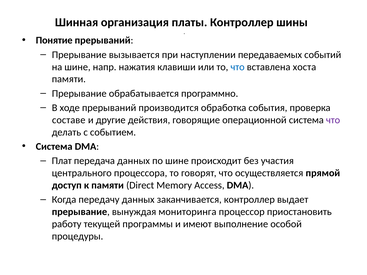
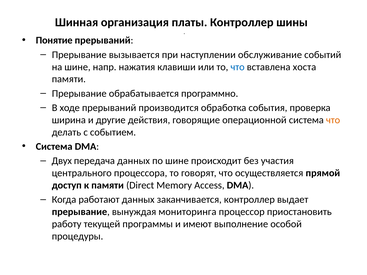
передаваемых: передаваемых -> обслуживание (270, 55)
составе: составе -> ширина (69, 120)
что colour: purple -> orange (333, 120)
Плат: Плат -> Двух (62, 161)
передачу: передачу -> работают (99, 200)
